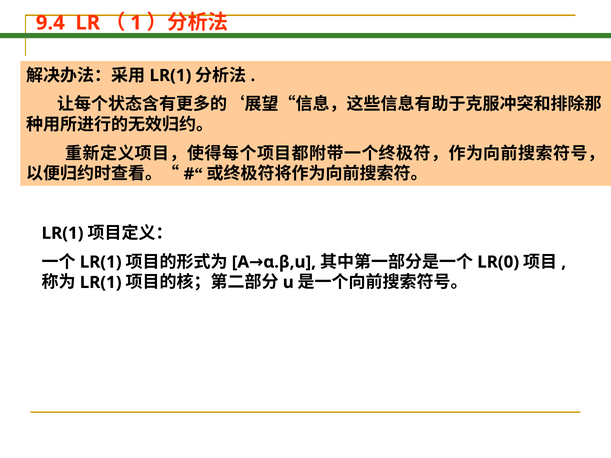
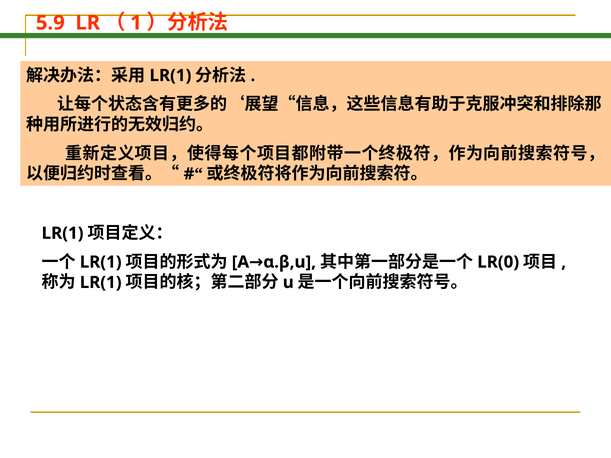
9.4: 9.4 -> 5.9 (50, 23)
